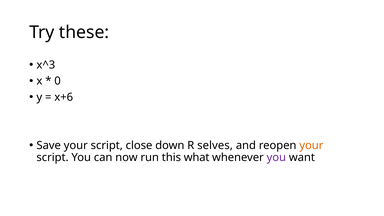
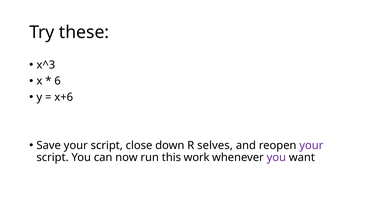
0: 0 -> 6 (58, 81)
your colour: orange -> purple (311, 145)
what: what -> work (197, 158)
